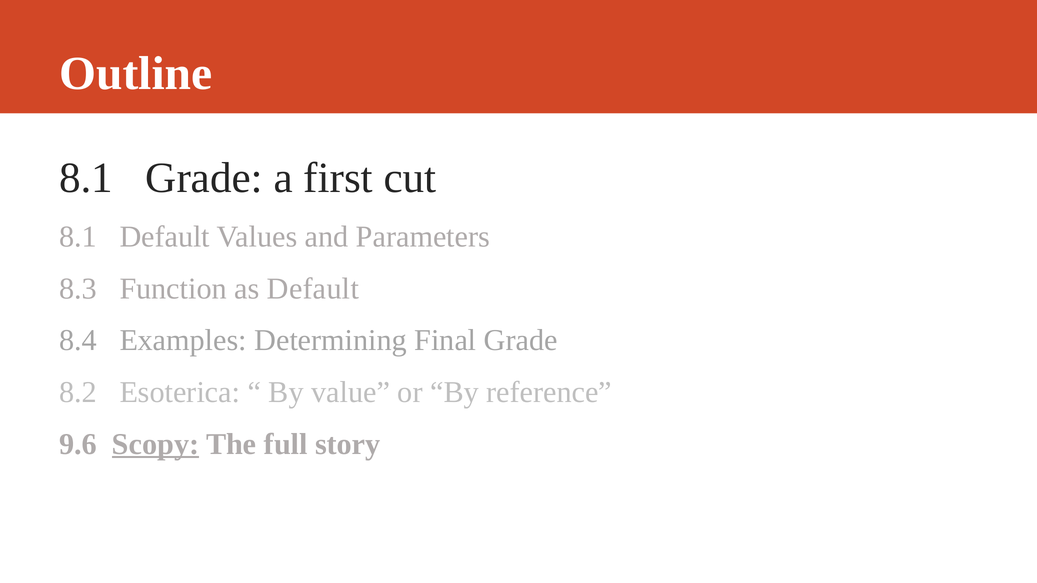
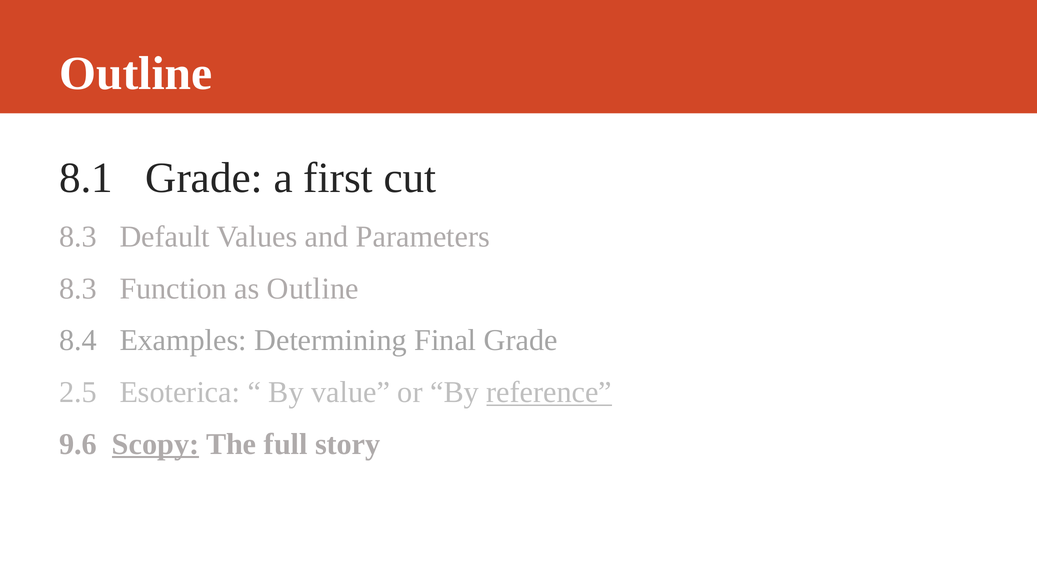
8.1: 8.1 -> 8.3 (78, 237)
as Default: Default -> Outline (313, 289)
8.2: 8.2 -> 2.5 (78, 393)
reference underline: none -> present (549, 393)
